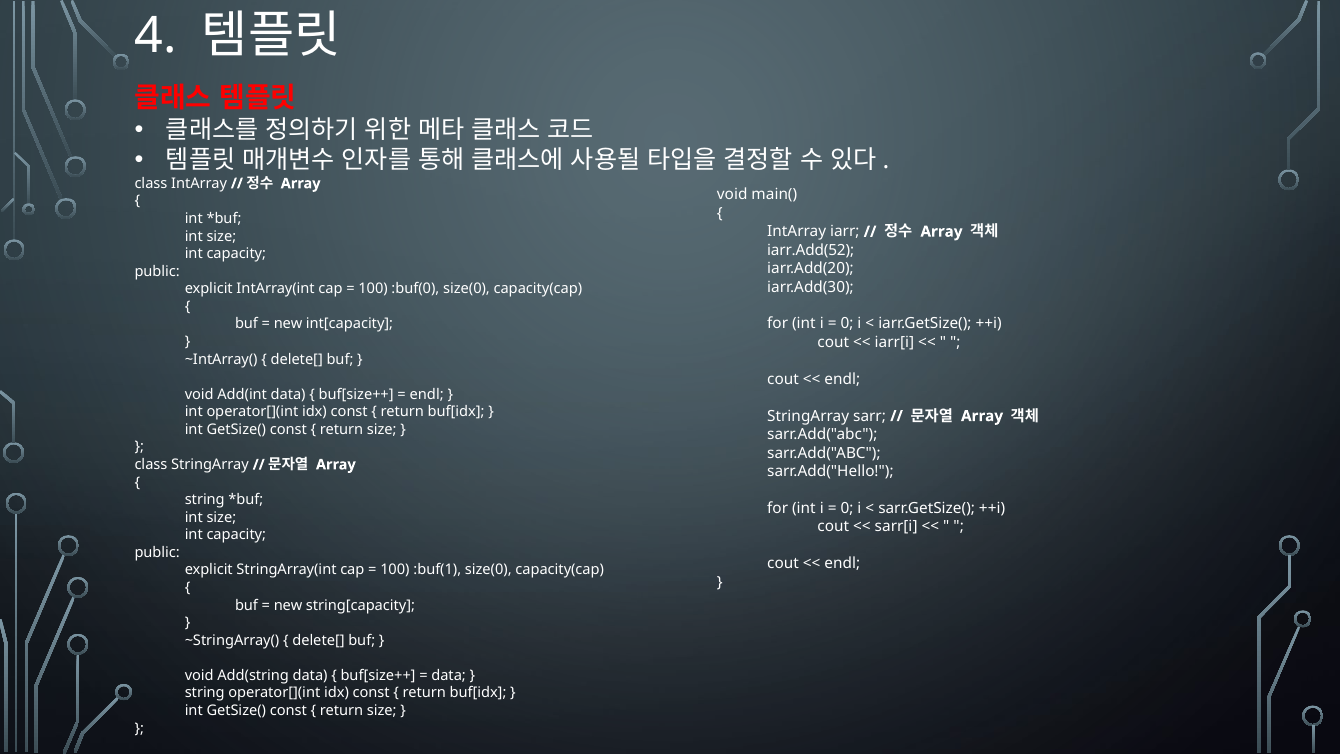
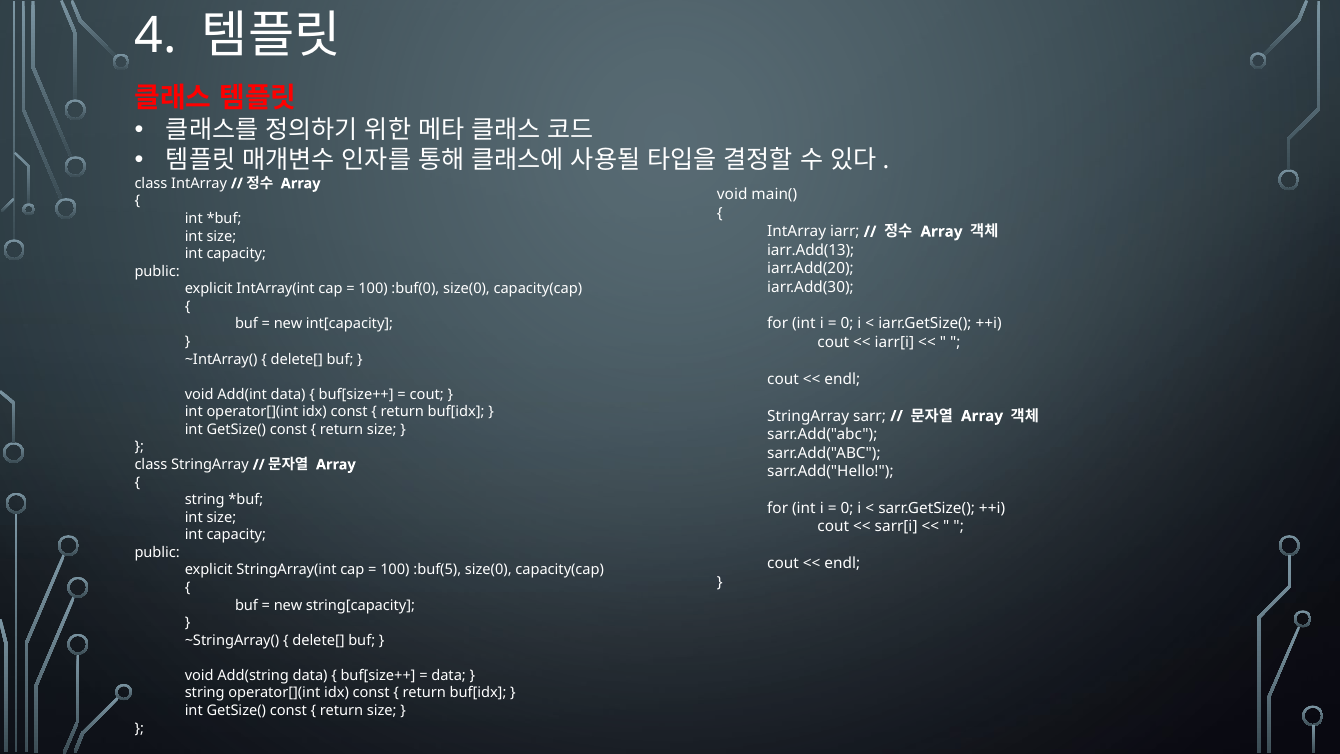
iarr.Add(52: iarr.Add(52 -> iarr.Add(13 (811, 250)
endl: endl -> cout (427, 394)
:buf(1: :buf(1 -> :buf(5 (437, 570)
